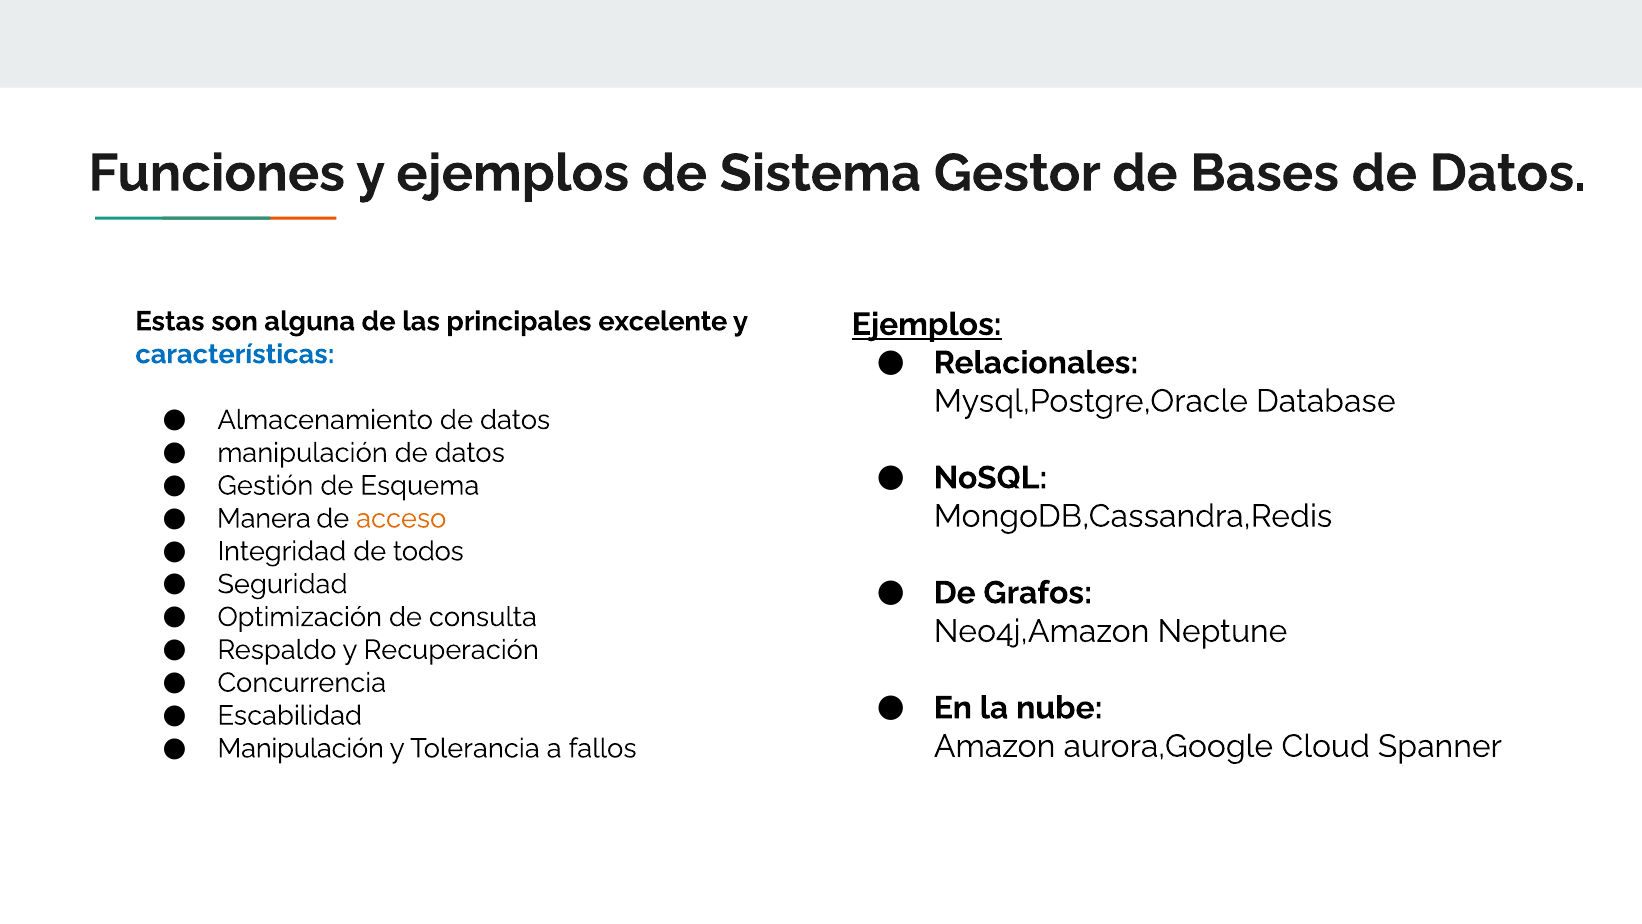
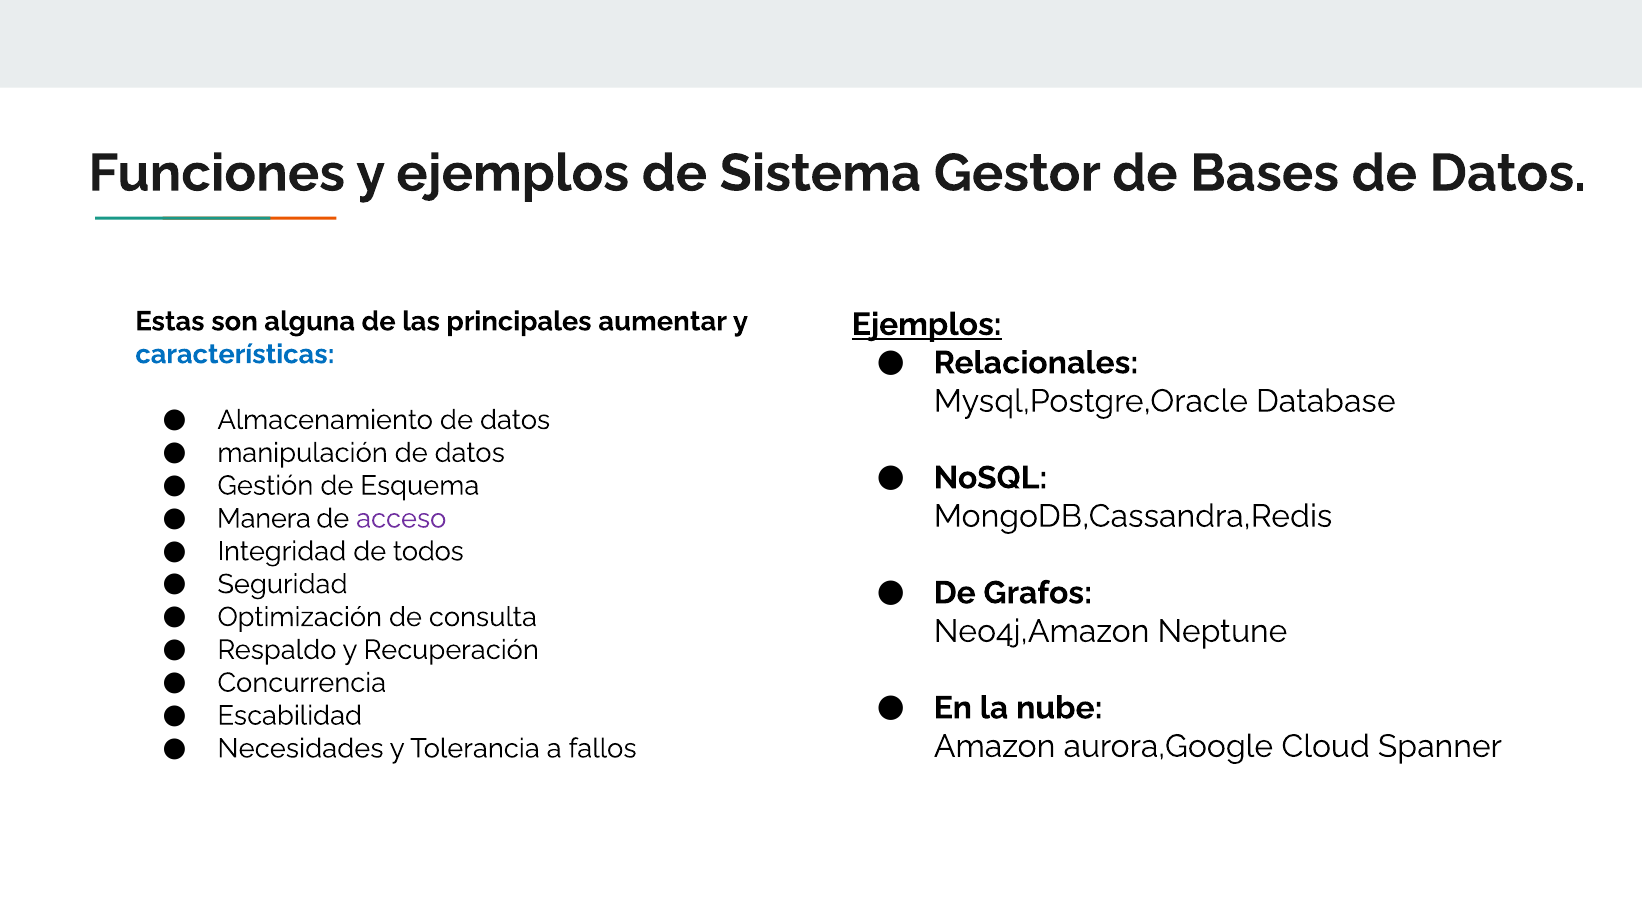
excelente: excelente -> aumentar (663, 321)
acceso colour: orange -> purple (401, 518)
Manipulación: Manipulación -> Necesidades (300, 748)
